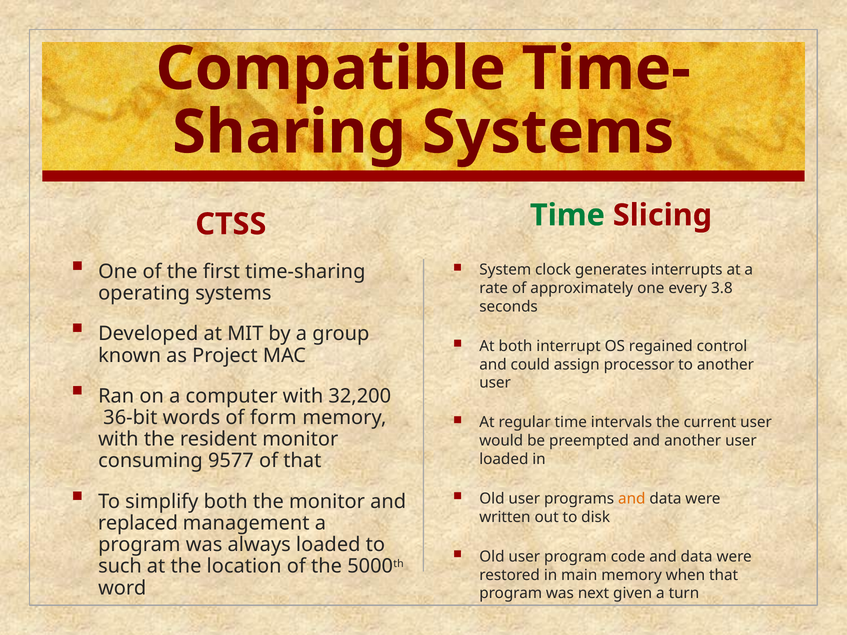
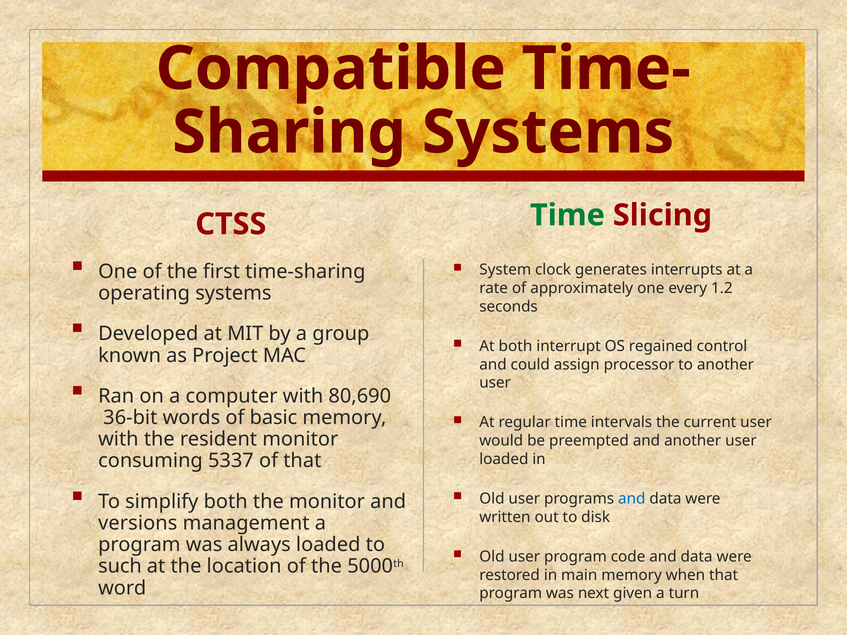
3.8: 3.8 -> 1.2 (722, 288)
32,200: 32,200 -> 80,690 (360, 396)
form: form -> basic (273, 418)
9577: 9577 -> 5337 (231, 461)
and colour: orange -> blue (632, 499)
replaced: replaced -> versions (138, 523)
